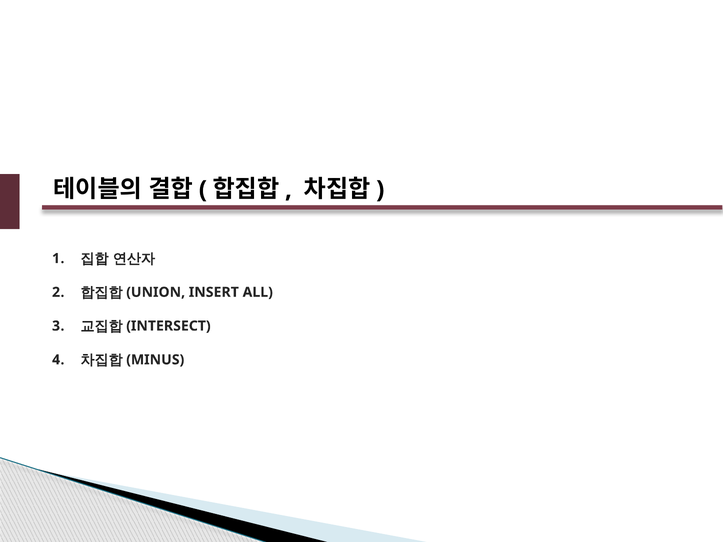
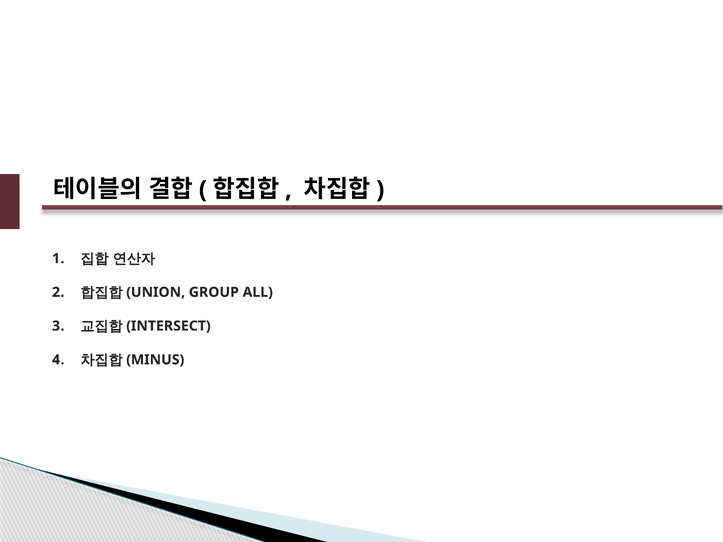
INSERT: INSERT -> GROUP (214, 292)
